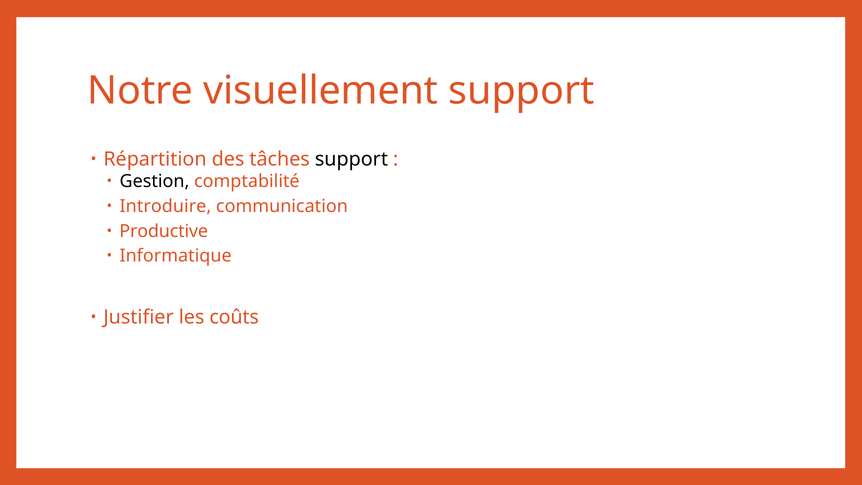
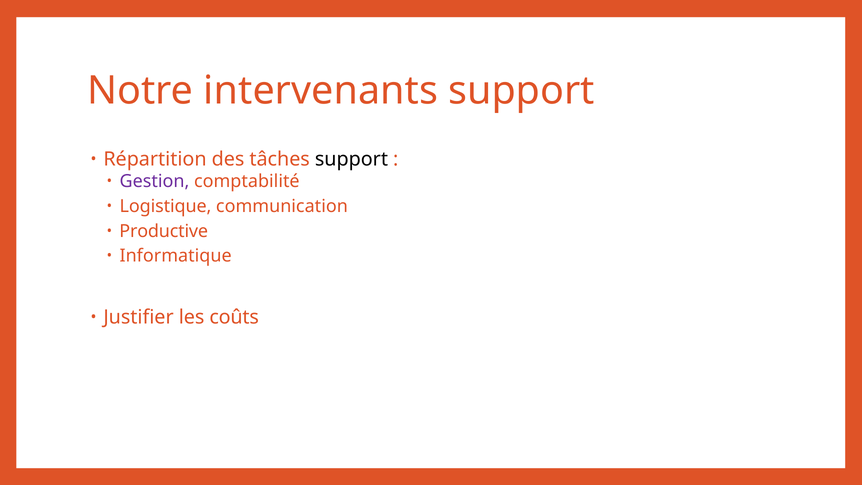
visuellement: visuellement -> intervenants (321, 91)
Gestion colour: black -> purple (154, 181)
Introduire: Introduire -> Logistique (165, 206)
